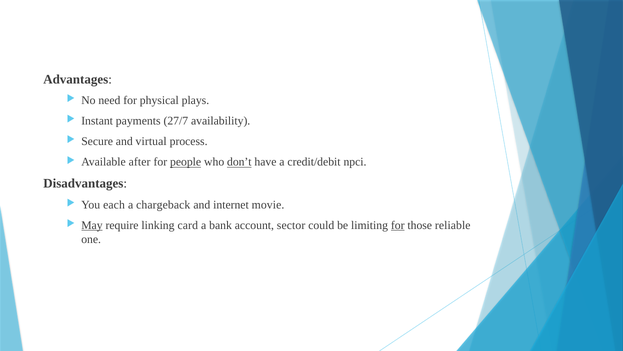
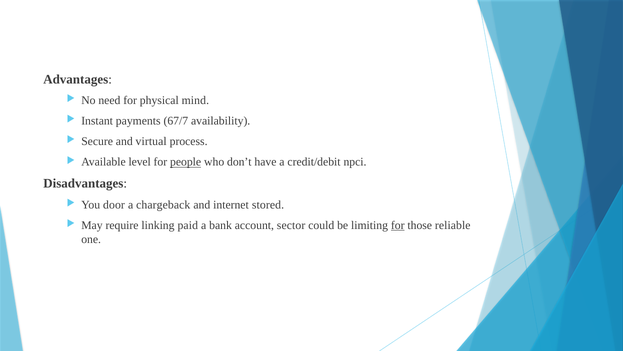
plays: plays -> mind (195, 100)
27/7: 27/7 -> 67/7 (176, 121)
after: after -> level (140, 162)
don’t underline: present -> none (239, 162)
each: each -> door (114, 204)
movie: movie -> stored (268, 204)
May underline: present -> none (92, 225)
card: card -> paid (188, 225)
